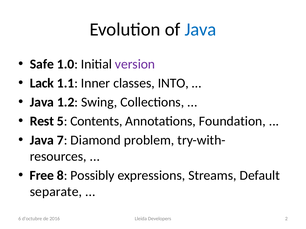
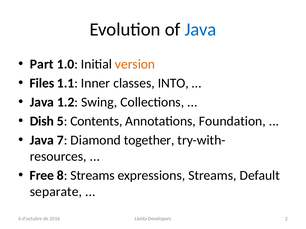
Safe: Safe -> Part (42, 64)
version colour: purple -> orange (135, 64)
Lack: Lack -> Files (42, 83)
Rest: Rest -> Dish (42, 121)
problem: problem -> together (149, 140)
8 Possibly: Possibly -> Streams (93, 176)
